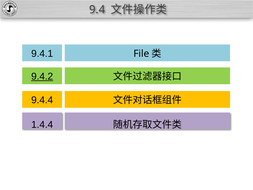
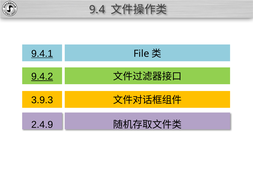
9.4.1 underline: none -> present (42, 53)
9.4.4: 9.4.4 -> 3.9.3 (42, 100)
1.4.4: 1.4.4 -> 2.4.9 (42, 124)
